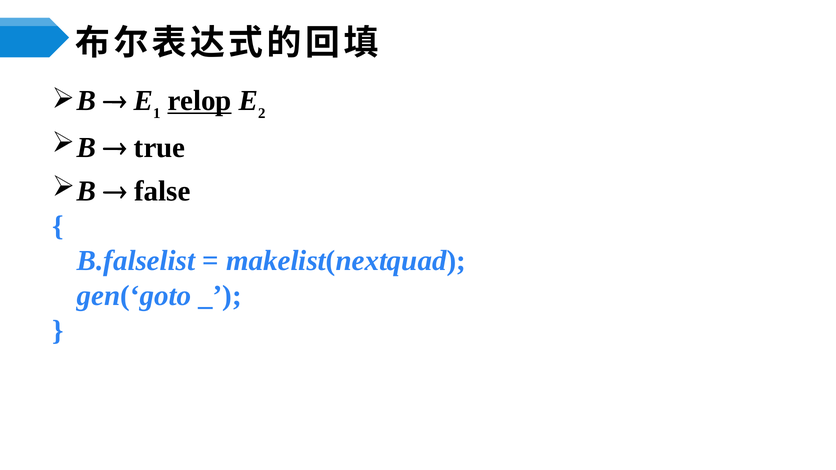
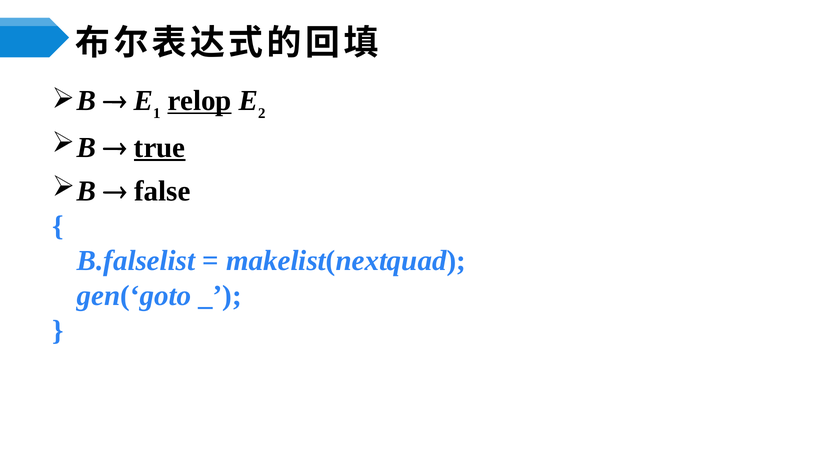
true underline: none -> present (160, 148)
